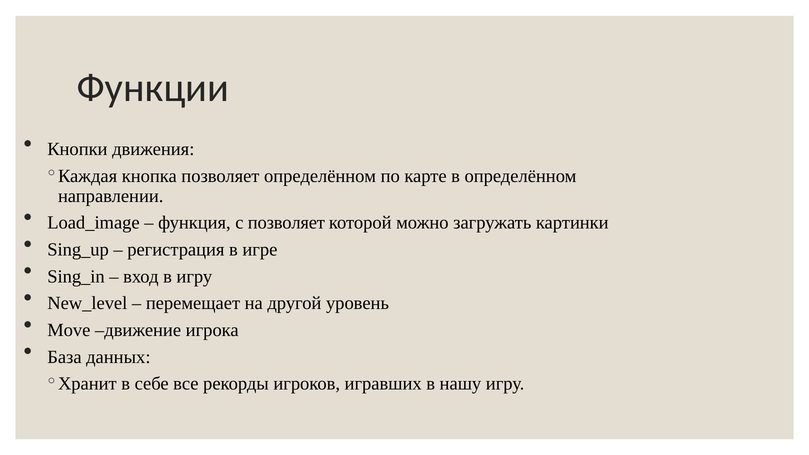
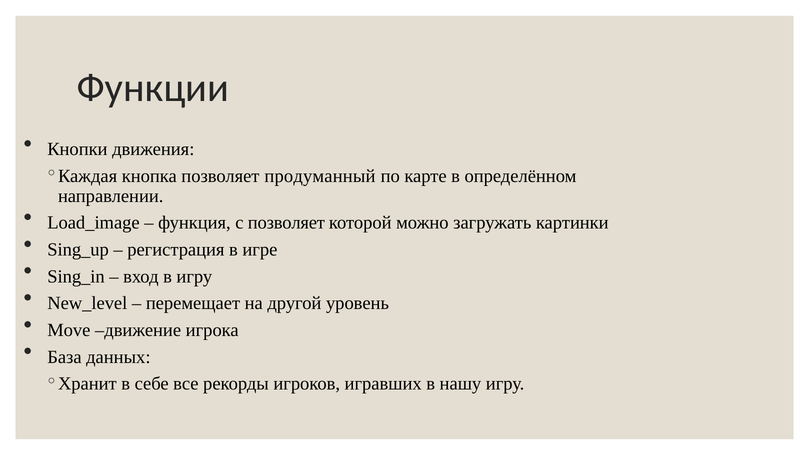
позволяет определённом: определённом -> продуманный (320, 176)
